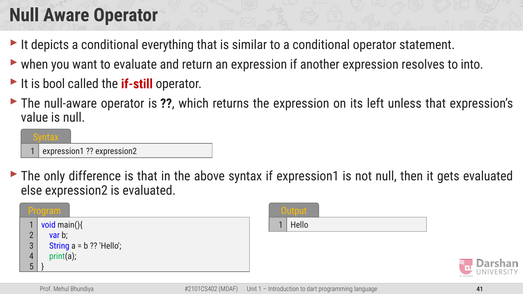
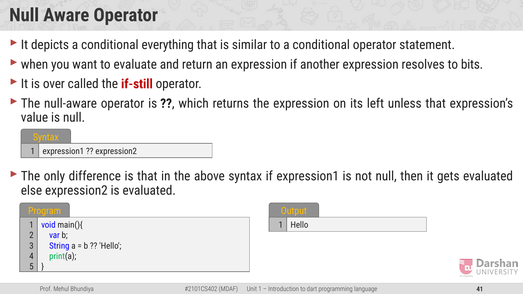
into: into -> bits (472, 64)
bool: bool -> over (54, 84)
